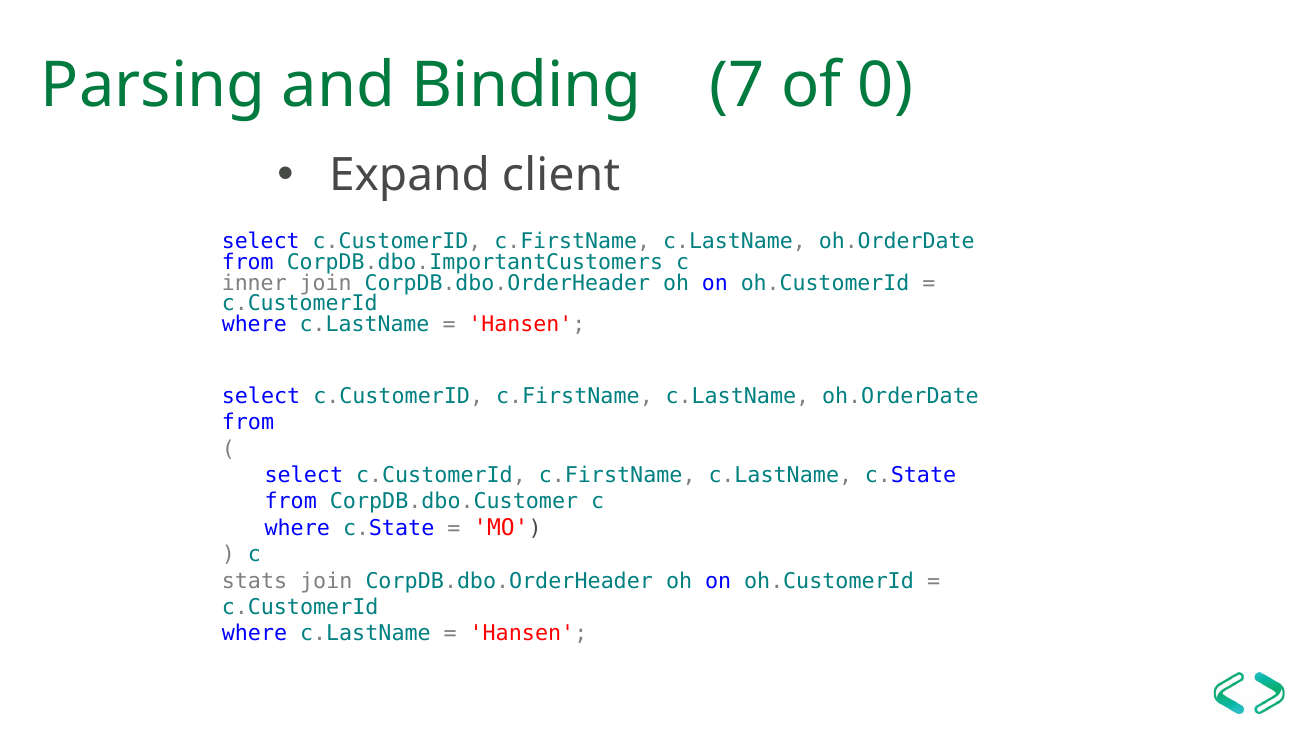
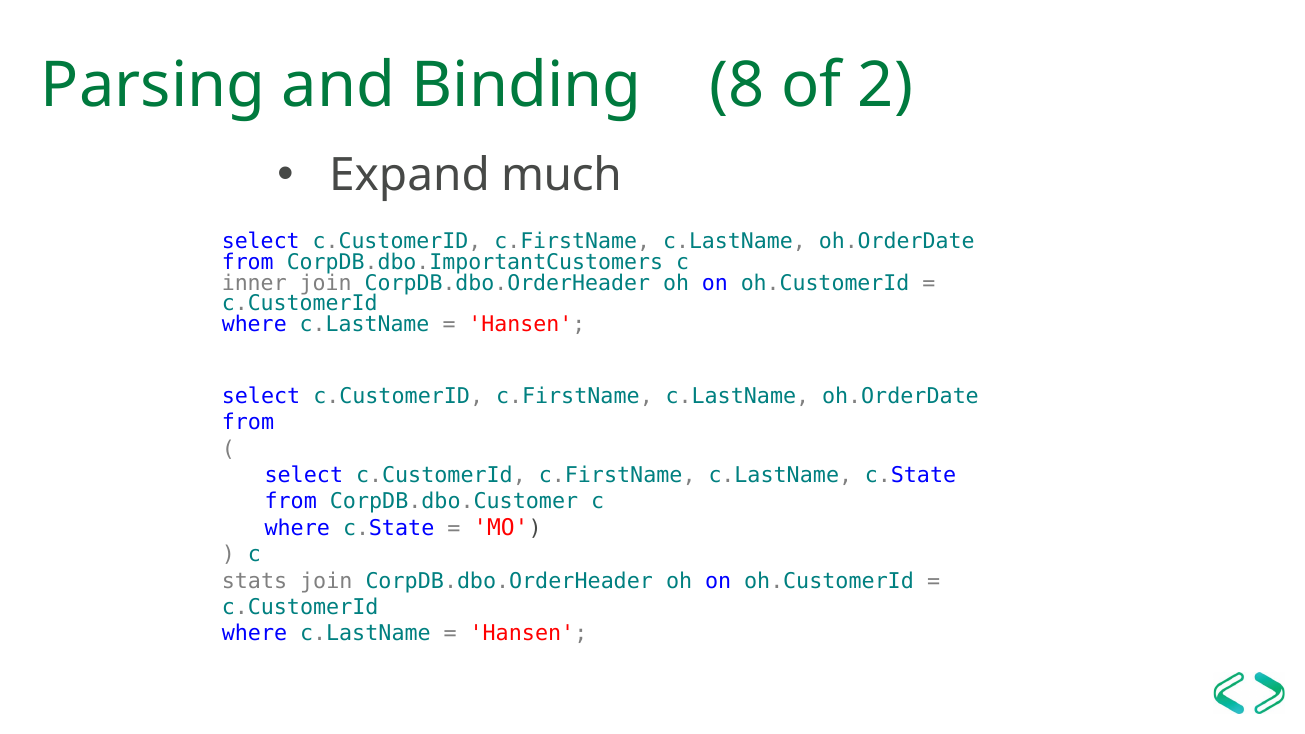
7: 7 -> 8 (737, 86)
0: 0 -> 2 (886, 86)
client: client -> much (561, 175)
